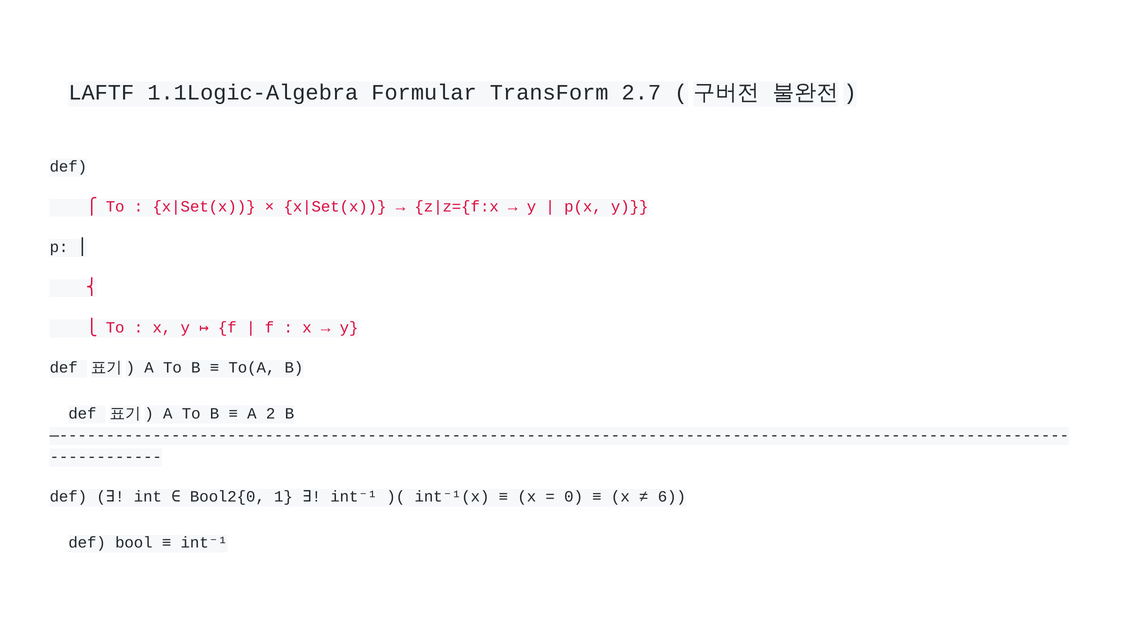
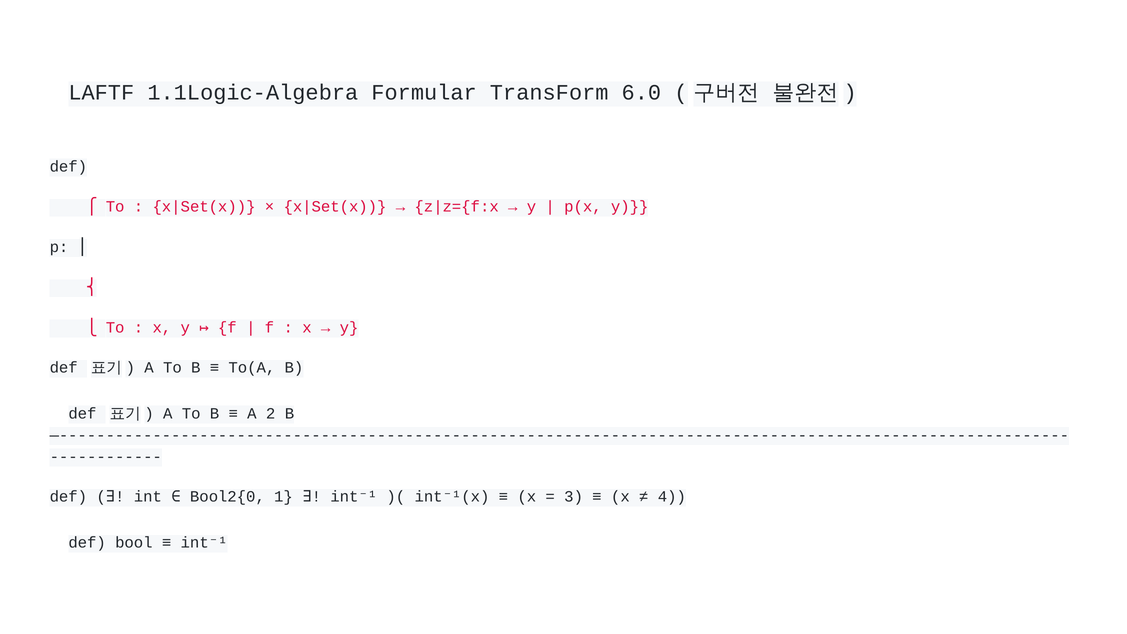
2.7: 2.7 -> 6.0 (641, 93)
0: 0 -> 3 (574, 497)
6: 6 -> 4 (672, 497)
